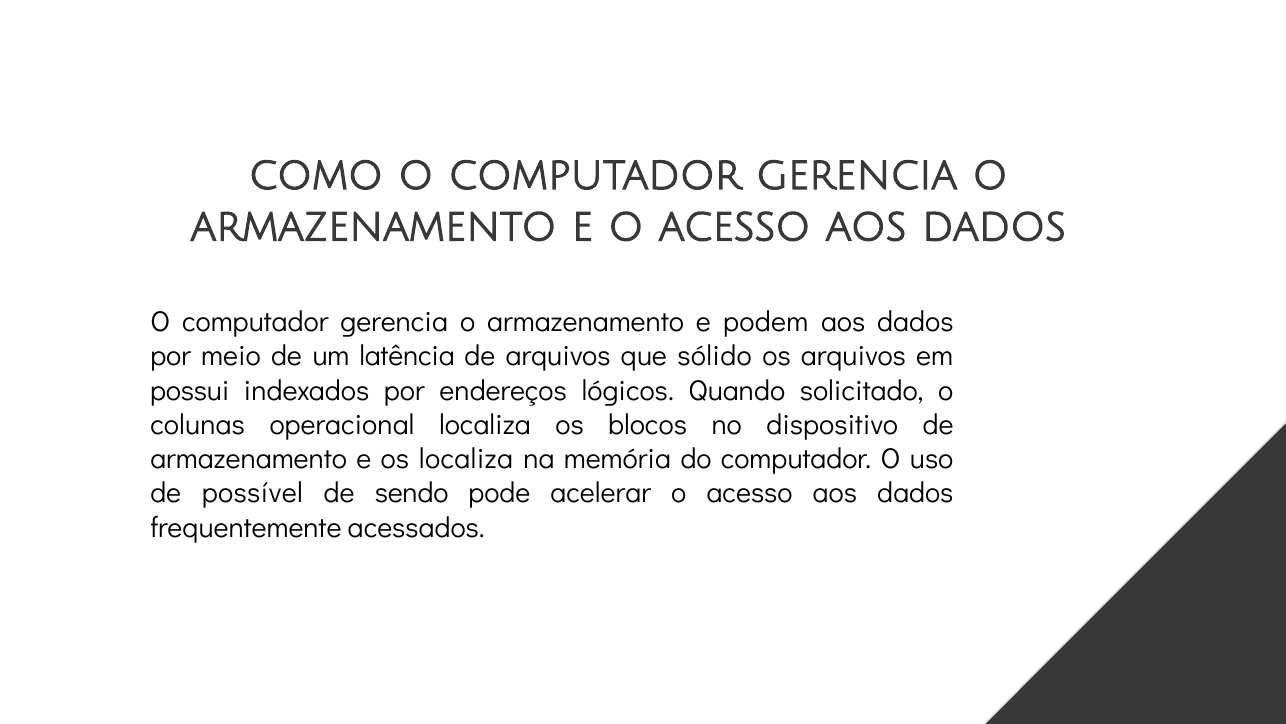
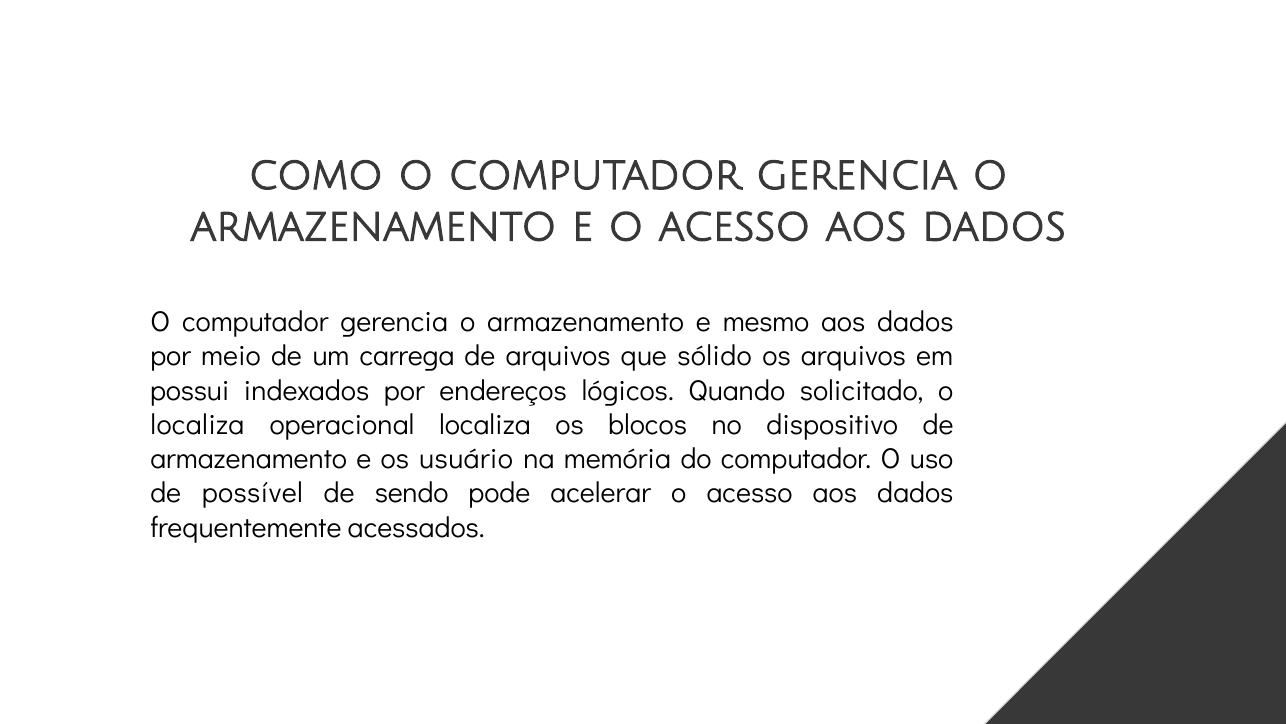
podem: podem -> mesmo (766, 322)
latência: latência -> carrega (407, 356)
colunas: colunas -> localiza (197, 425)
os localiza: localiza -> usuário (466, 459)
